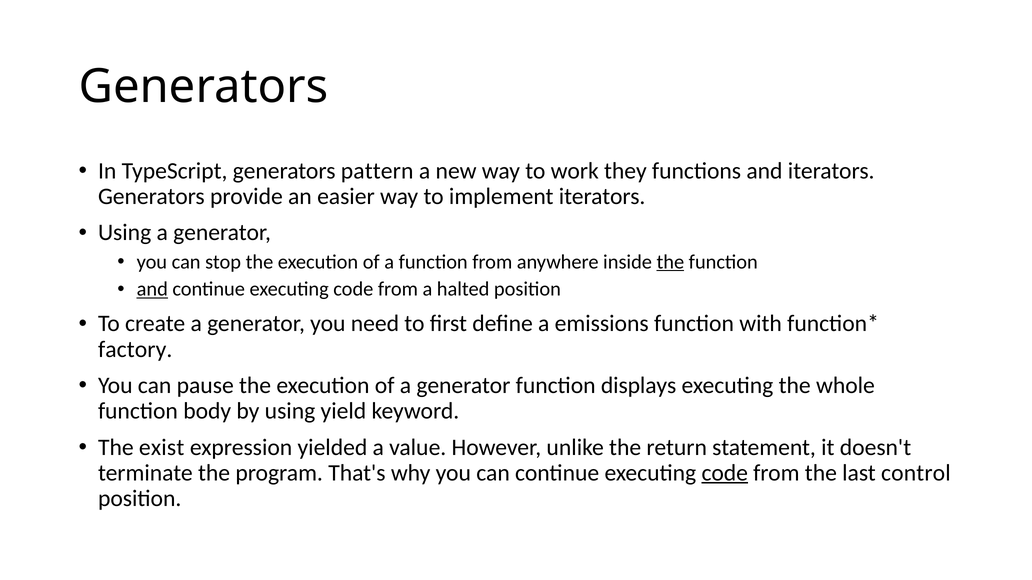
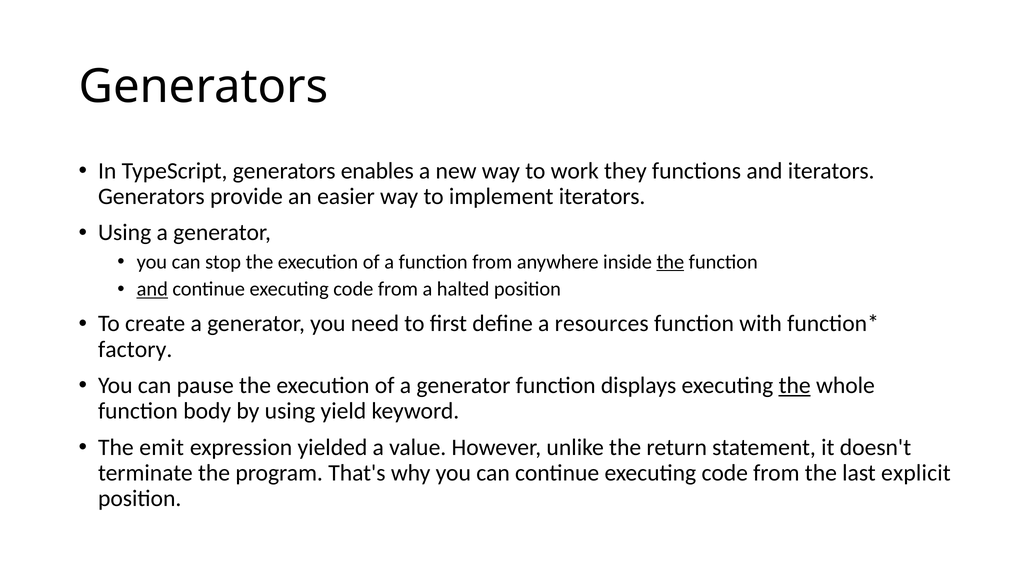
pattern: pattern -> enables (377, 171)
emissions: emissions -> resources (602, 324)
the underline: none -> present (795, 386)
exist: exist -> emit (162, 448)
code underline: present -> none (725, 473)
control: control -> explicit (916, 473)
